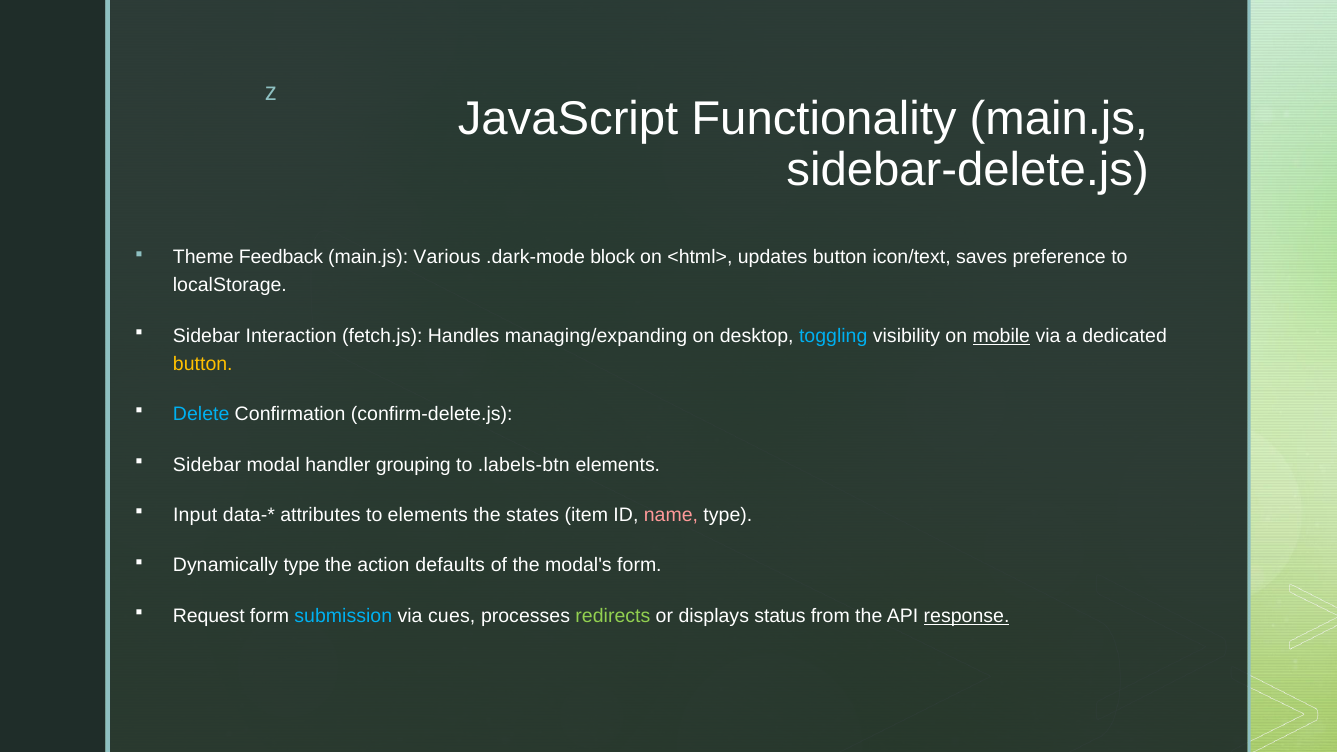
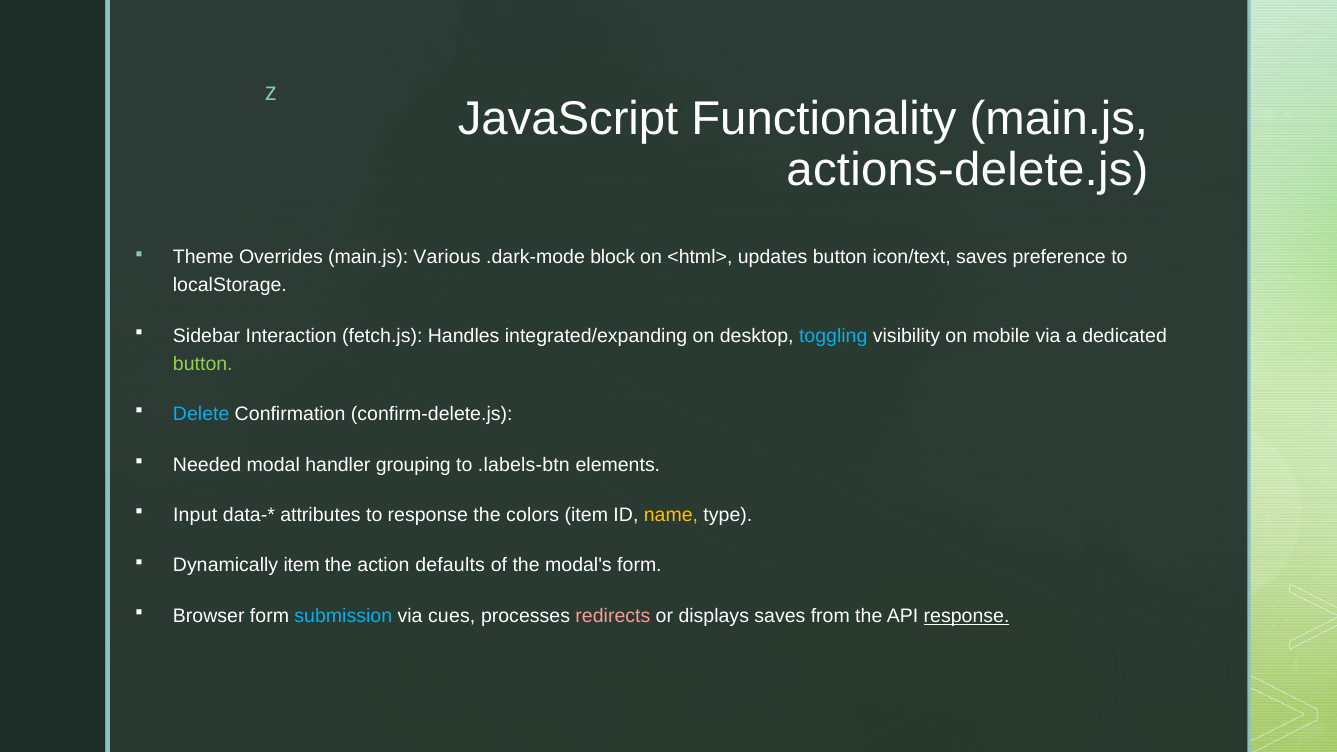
sidebar-delete.js: sidebar-delete.js -> actions-delete.js (967, 170)
Feedback: Feedback -> Overrides (281, 257)
managing/expanding: managing/expanding -> integrated/expanding (596, 336)
mobile underline: present -> none (1001, 336)
button colour: yellow -> light green (203, 364)
Sidebar: Sidebar -> Needed (207, 465)
to elements: elements -> response (428, 515)
states: states -> colors (533, 515)
name colour: pink -> yellow (671, 515)
Dynamically type: type -> item (302, 565)
Request: Request -> Browser (209, 616)
redirects colour: light green -> pink (613, 616)
displays status: status -> saves (780, 616)
